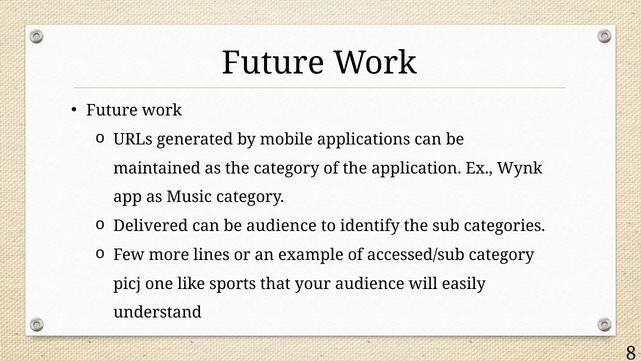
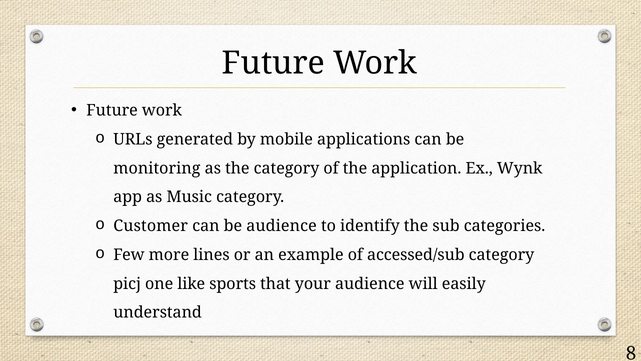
maintained: maintained -> monitoring (157, 168)
Delivered: Delivered -> Customer (151, 226)
